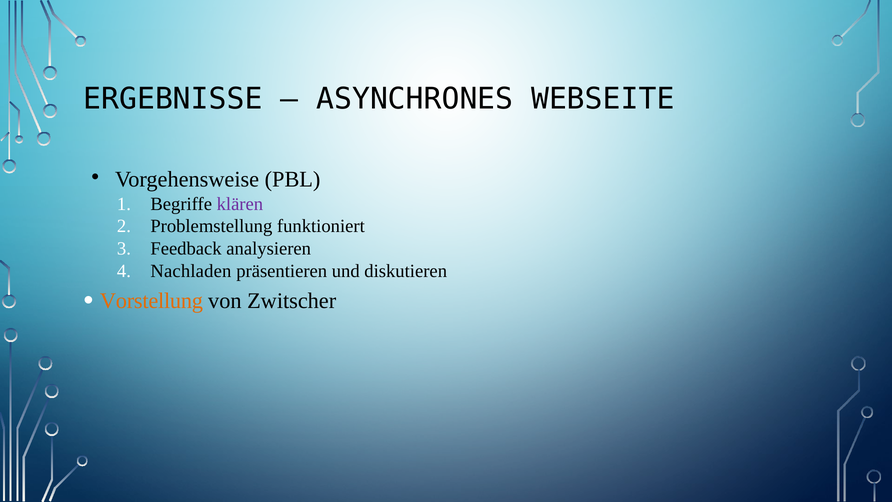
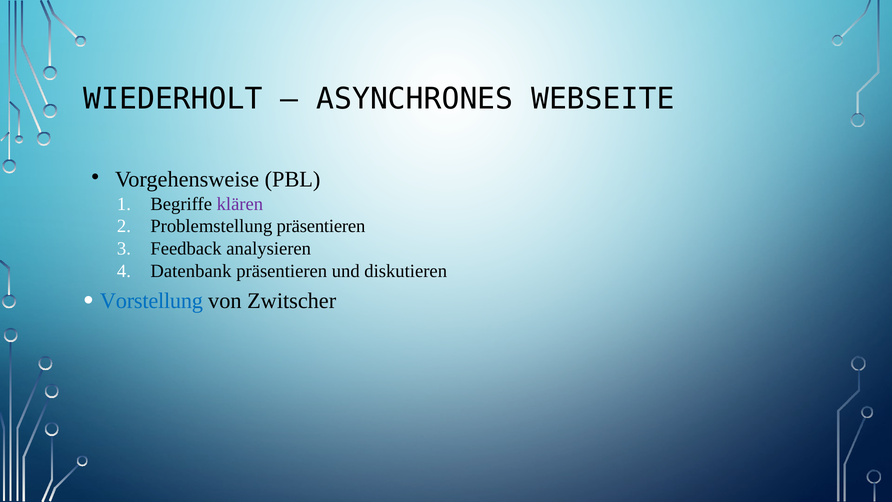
ERGEBNISSE: ERGEBNISSE -> WIEDERHOLT (173, 99)
Problemstellung funktioniert: funktioniert -> präsentieren (321, 226)
Nachladen: Nachladen -> Datenbank (191, 271)
Vorstellung colour: orange -> blue (151, 301)
